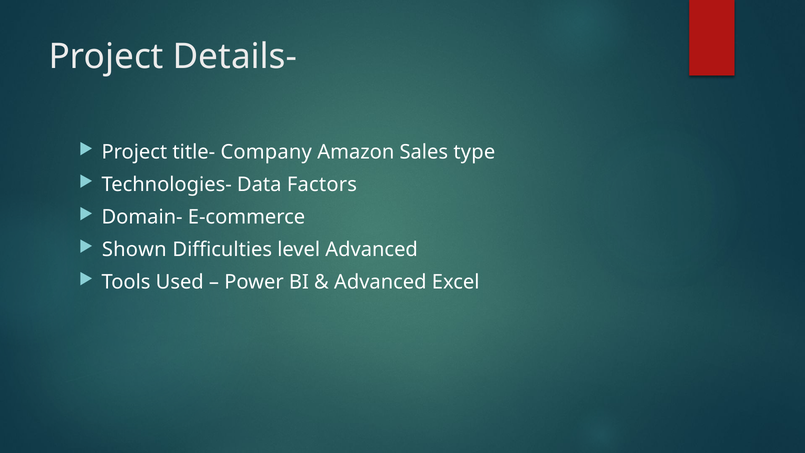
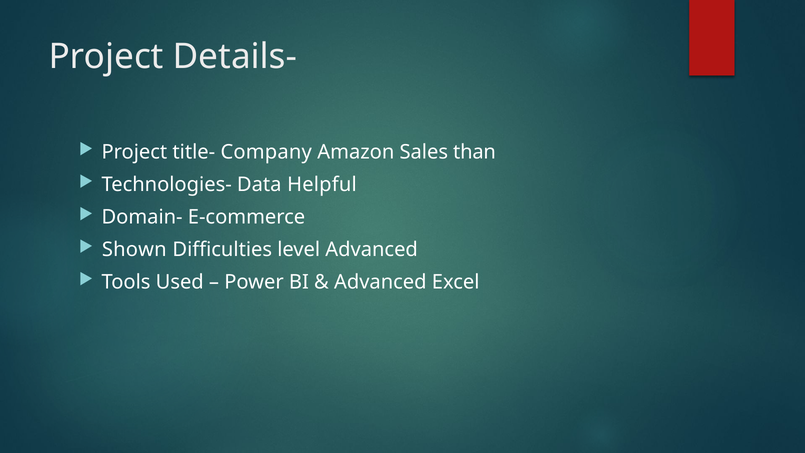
type: type -> than (475, 152)
Factors: Factors -> Helpful (322, 185)
